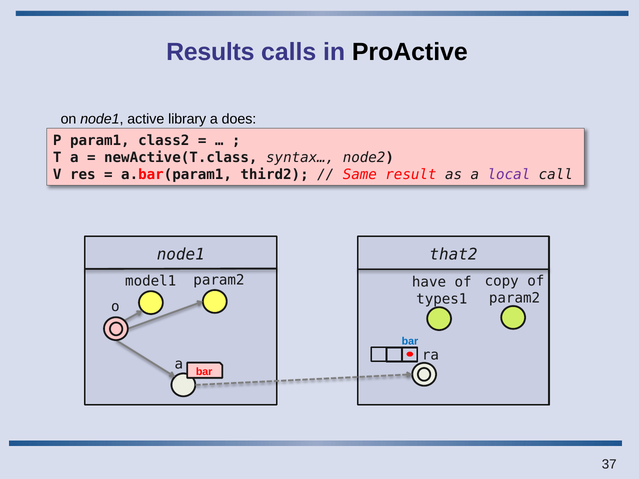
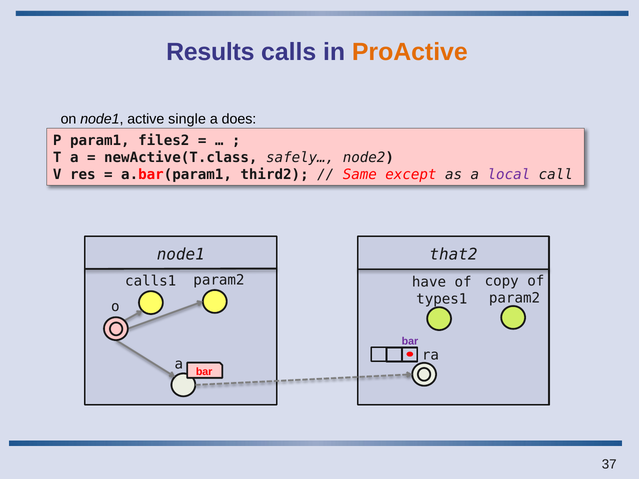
ProActive colour: black -> orange (410, 52)
library: library -> single (187, 119)
class2: class2 -> files2 (164, 141)
syntax…: syntax… -> safely… (300, 158)
result: result -> except (411, 175)
model1: model1 -> calls1 (151, 281)
bar colour: blue -> purple (410, 342)
